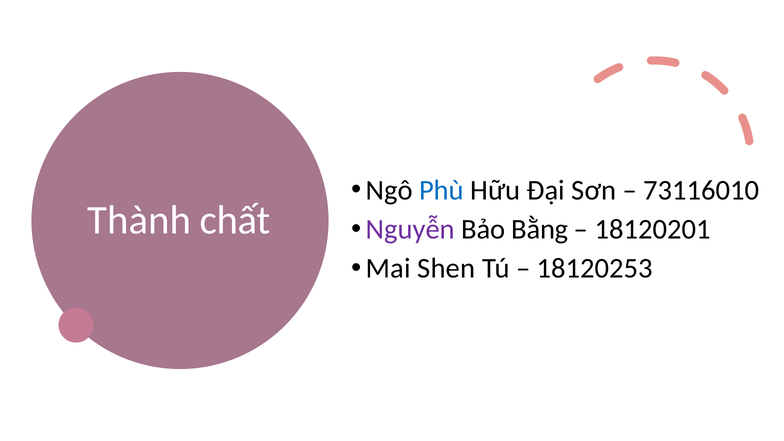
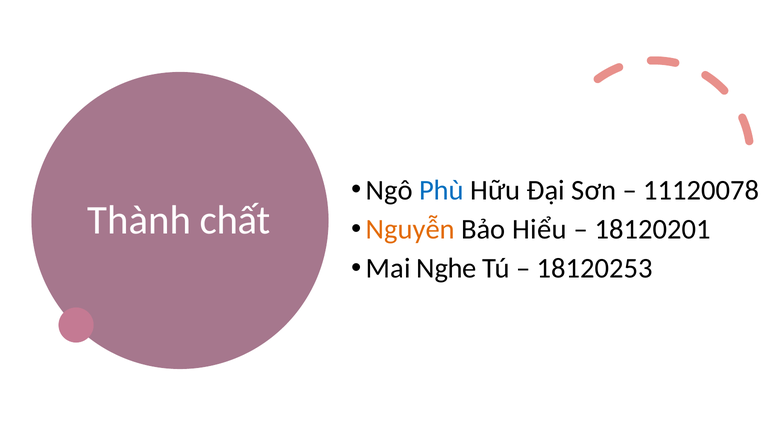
73116010: 73116010 -> 11120078 (701, 190)
Nguyễn colour: purple -> orange (410, 229)
Bằng: Bằng -> Hiểu (540, 229)
Shen: Shen -> Nghe (447, 268)
